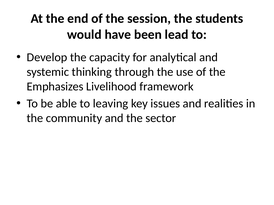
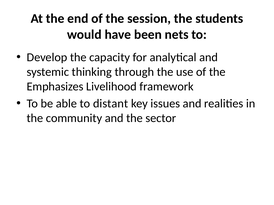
lead: lead -> nets (177, 35)
leaving: leaving -> distant (111, 104)
